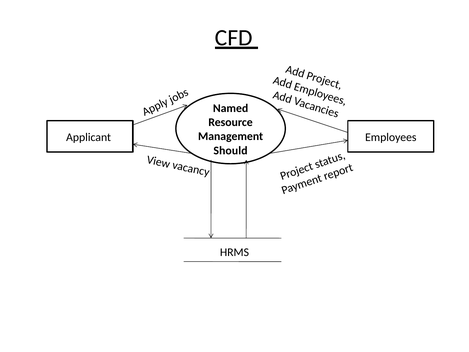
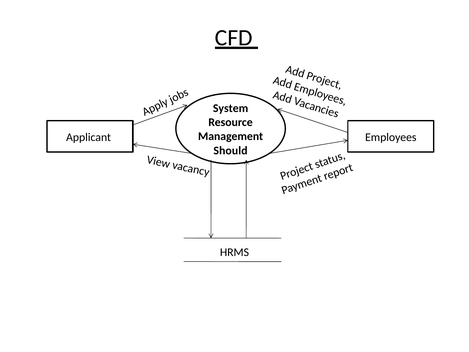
Named: Named -> System (231, 108)
